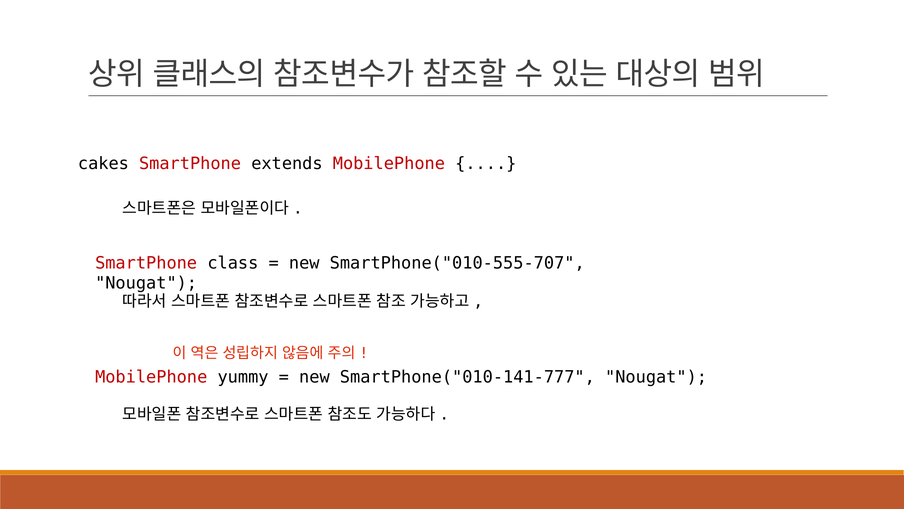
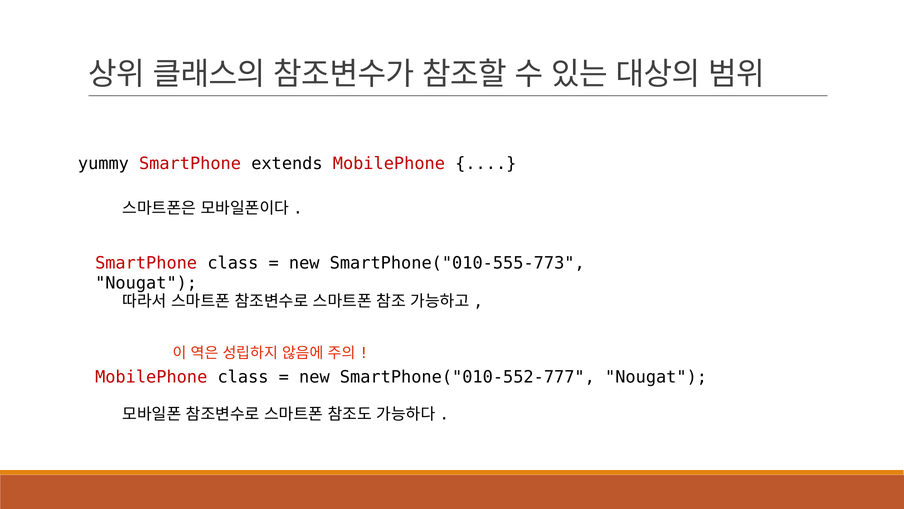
cakes: cakes -> yummy (103, 163)
SmartPhone("010-555-707: SmartPhone("010-555-707 -> SmartPhone("010-555-773 (457, 263)
MobilePhone yummy: yummy -> class (243, 377)
SmartPhone("010-141-777: SmartPhone("010-141-777 -> SmartPhone("010-552-777 (467, 377)
